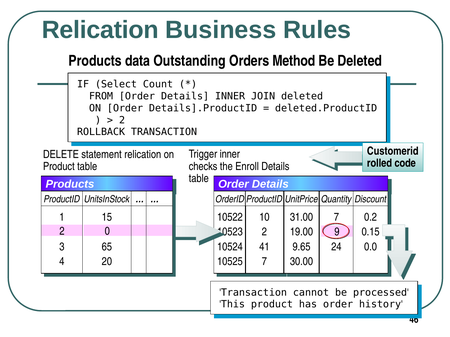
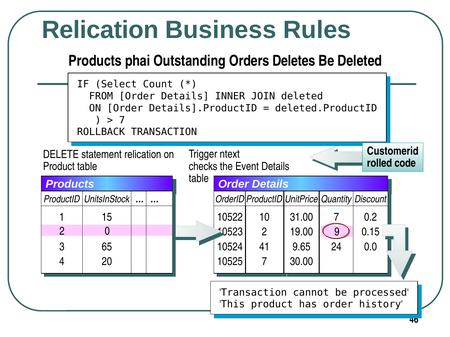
data: data -> phai (138, 61)
Method: Method -> Deletes (294, 61)
2: 2 -> 7 (122, 120)
Trigger inner: inner -> ntext (230, 154)
Enroll: Enroll -> Event (247, 167)
